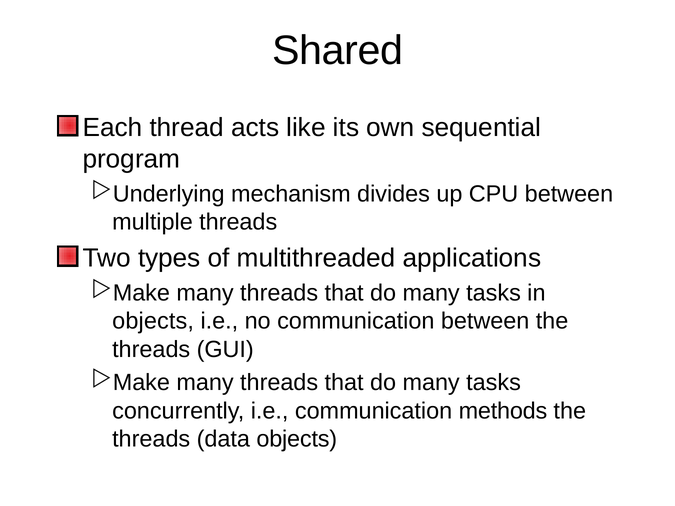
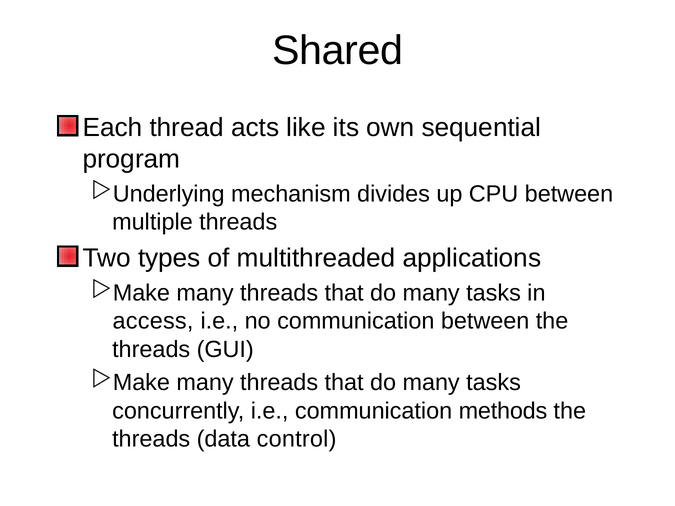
objects: objects -> access (153, 321)
data objects: objects -> control (297, 439)
